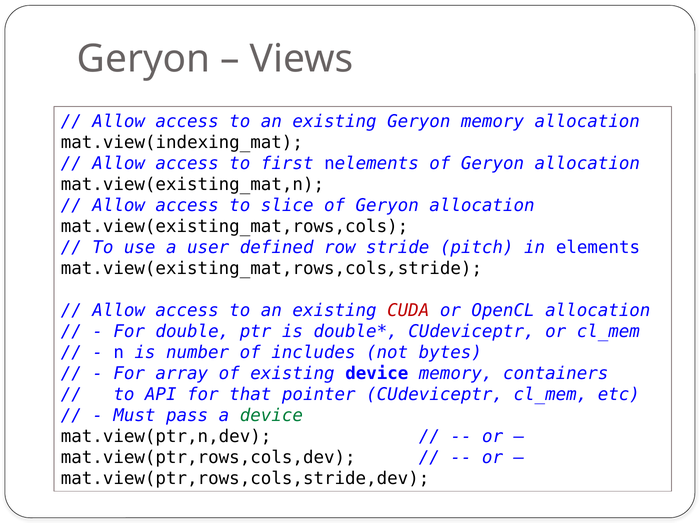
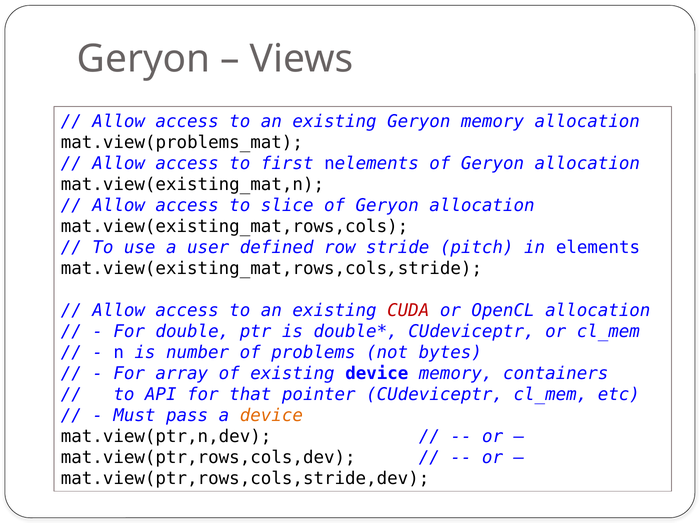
mat.view(indexing_mat: mat.view(indexing_mat -> mat.view(problems_mat (182, 143)
includes: includes -> problems (313, 353)
device colour: green -> orange (271, 416)
